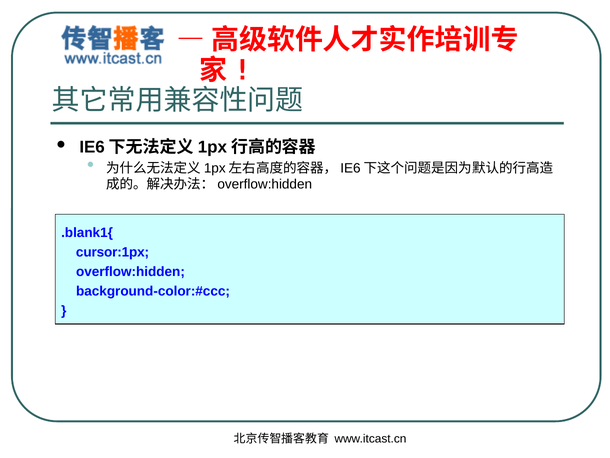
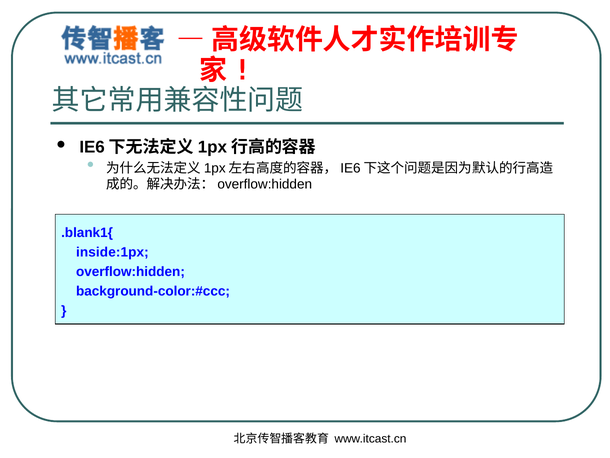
cursor:1px: cursor:1px -> inside:1px (112, 252)
